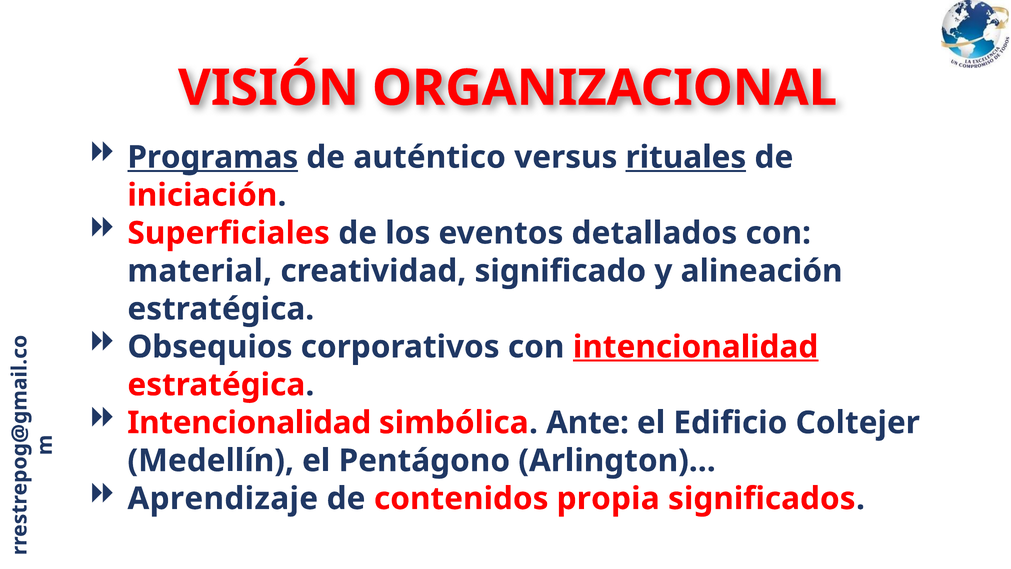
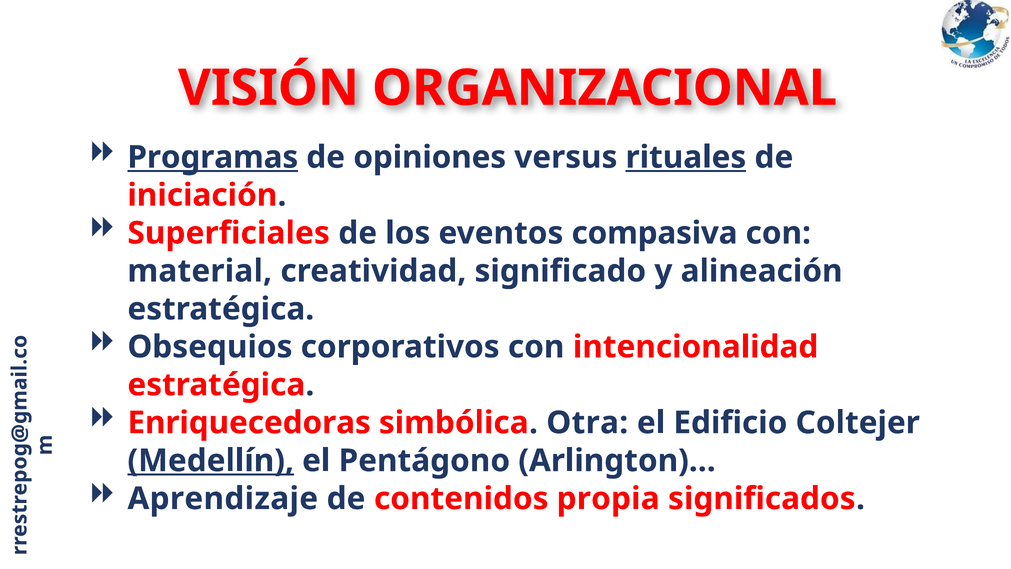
auténtico: auténtico -> opiniones (430, 157)
detallados: detallados -> compasiva (655, 233)
intencionalidad underline: present -> none (696, 347)
Intencionalidad: Intencionalidad -> Enriquecedoras (249, 423)
Ante: Ante -> Otra (587, 423)
Medellín underline: none -> present (211, 460)
